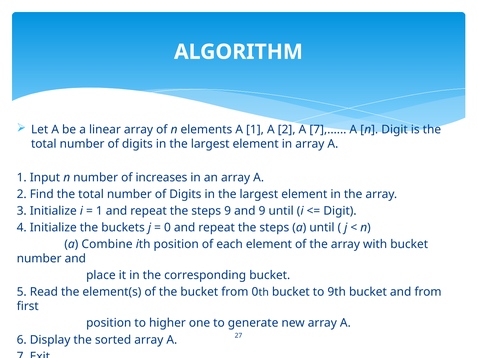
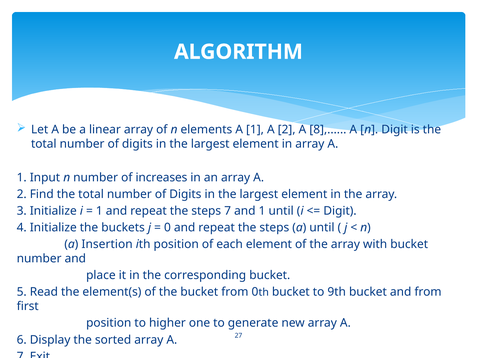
2 A 7: 7 -> 8 (328, 130)
steps 9: 9 -> 7 (228, 211)
and 9: 9 -> 1 (262, 211)
Combine: Combine -> Insertion (107, 244)
